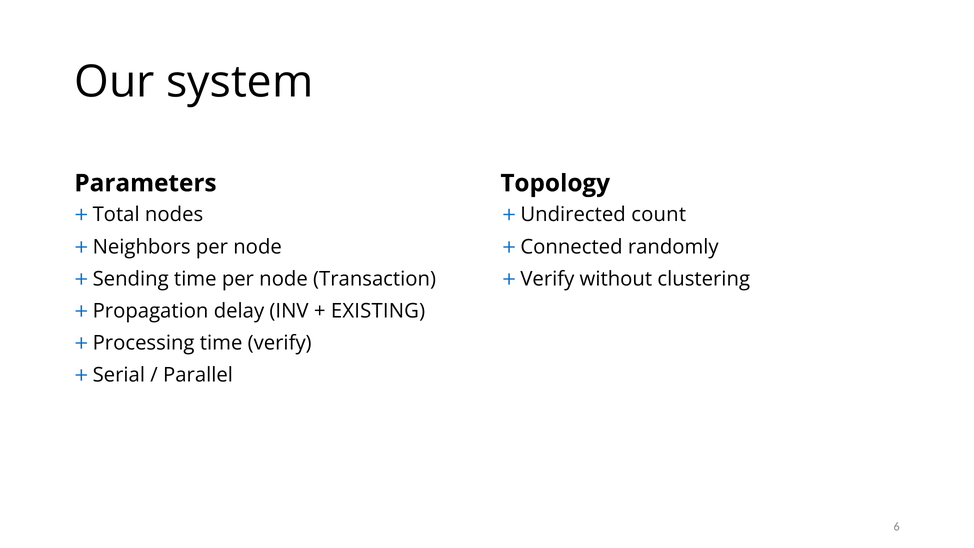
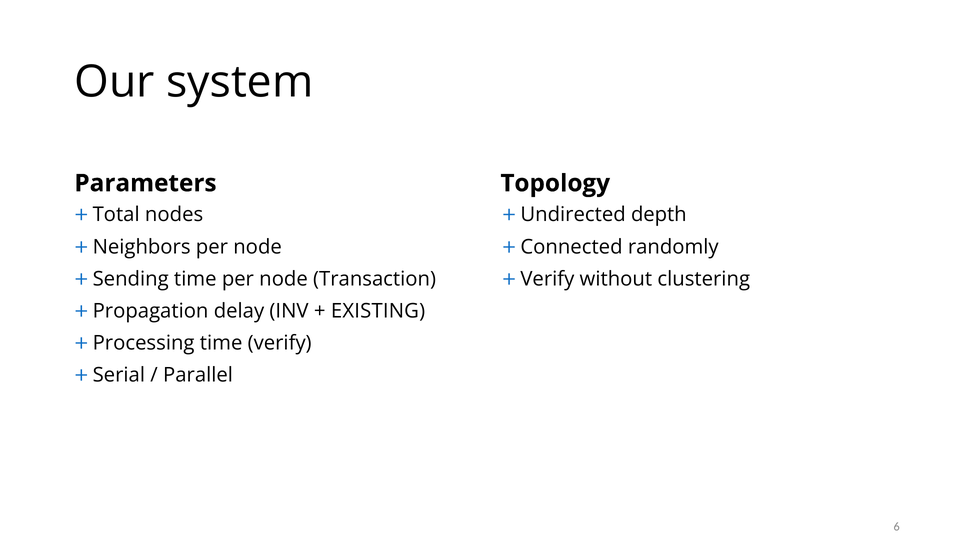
count: count -> depth (659, 215)
